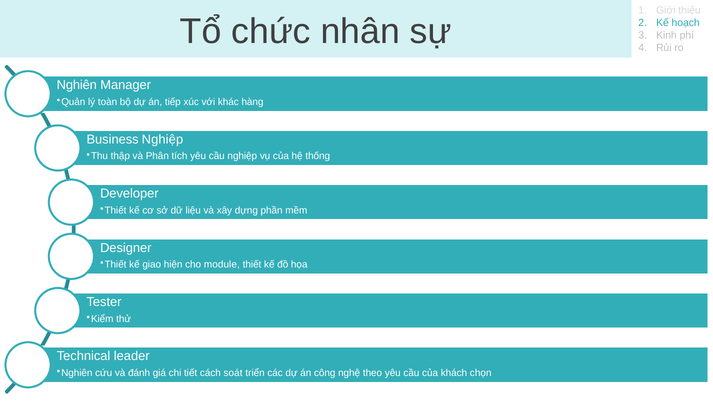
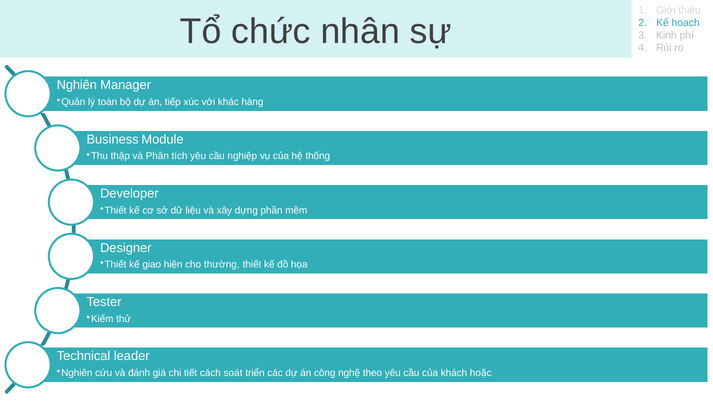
Business Nghiệp: Nghiệp -> Module (163, 139)
module: module -> thường (222, 265)
chọn: chọn -> hoặc (481, 373)
